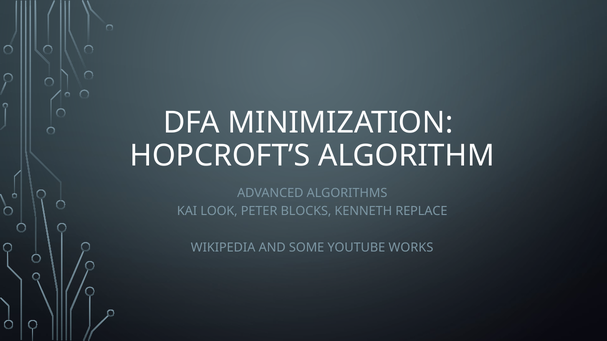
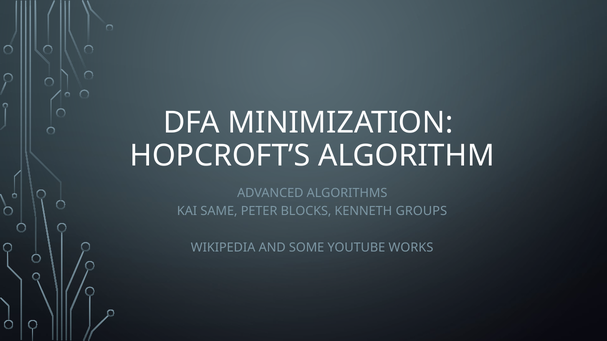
LOOK: LOOK -> SAME (219, 211)
REPLACE: REPLACE -> GROUPS (421, 211)
